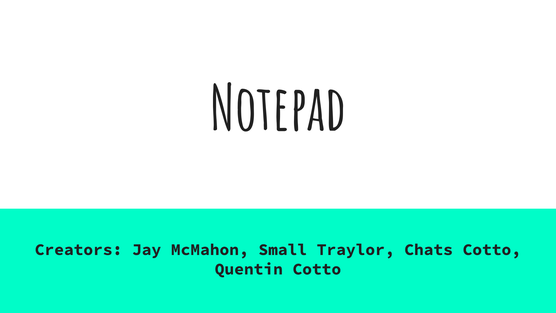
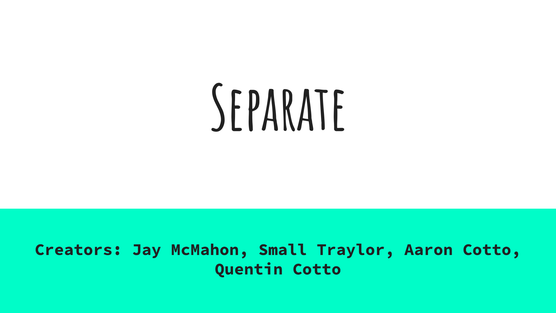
Notepad: Notepad -> Separate (278, 110)
Chats: Chats -> Aaron (429, 249)
